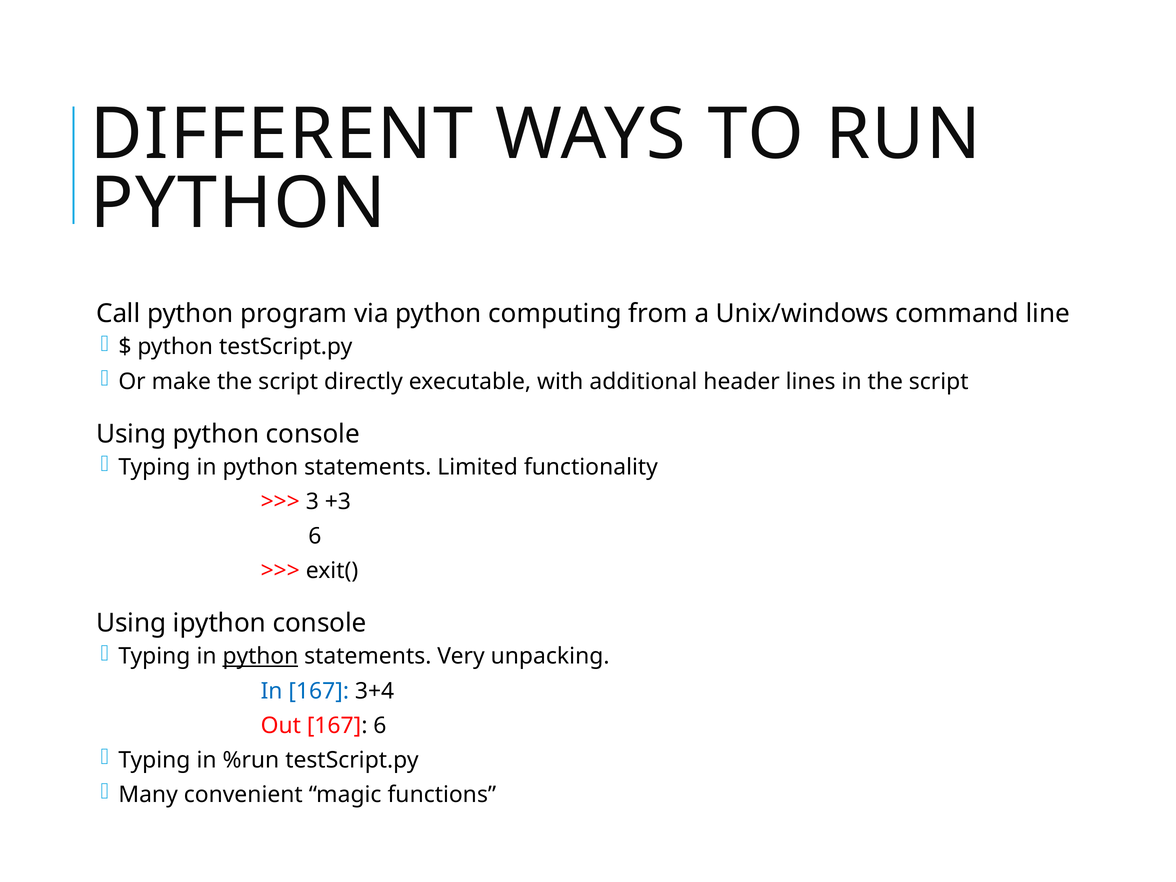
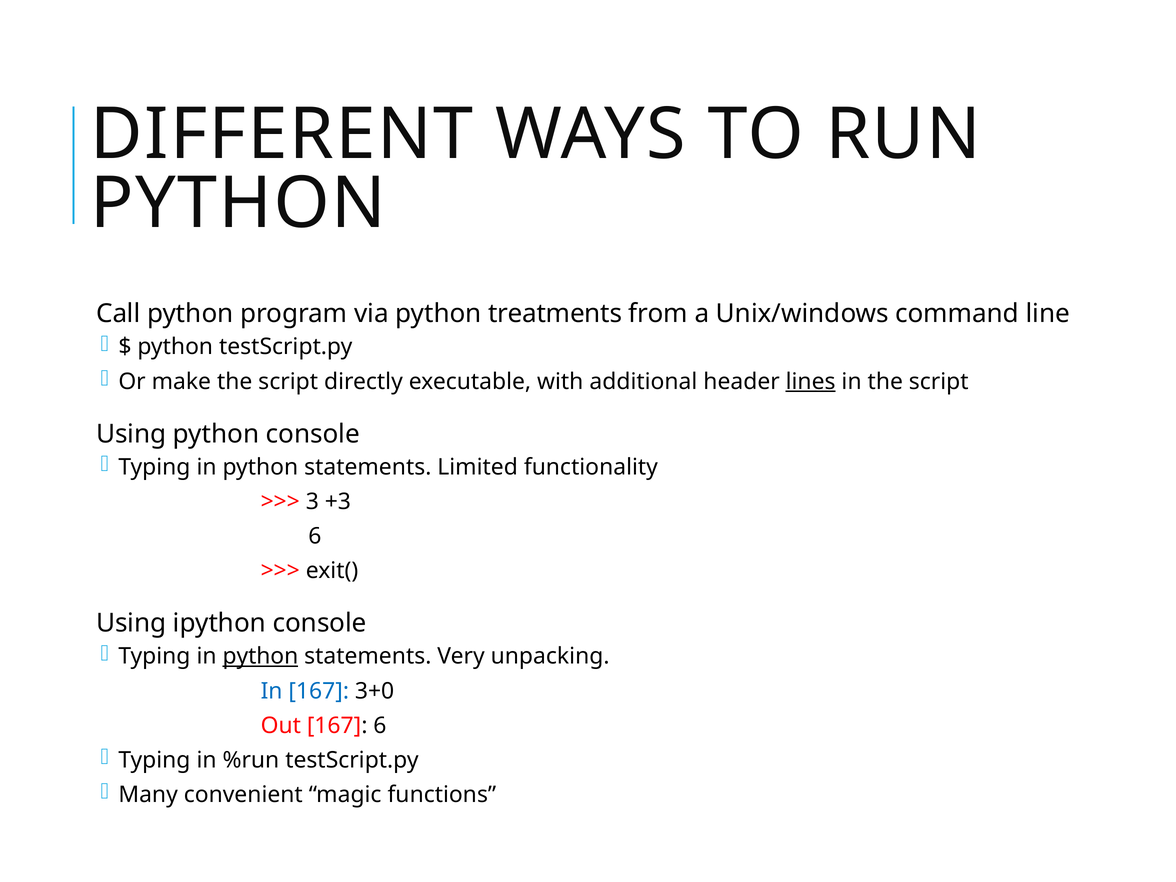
computing: computing -> treatments (555, 314)
lines underline: none -> present (811, 381)
3+4: 3+4 -> 3+0 (375, 691)
